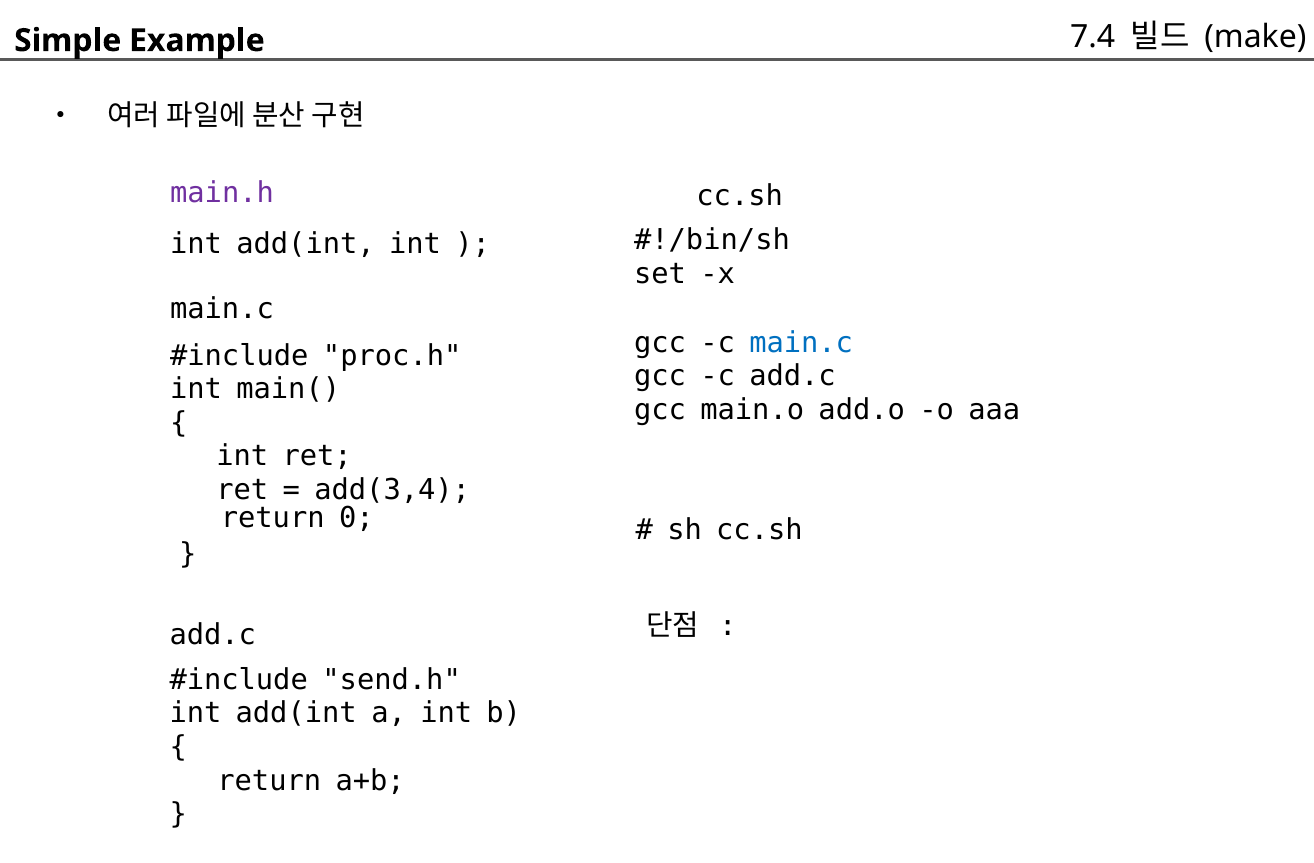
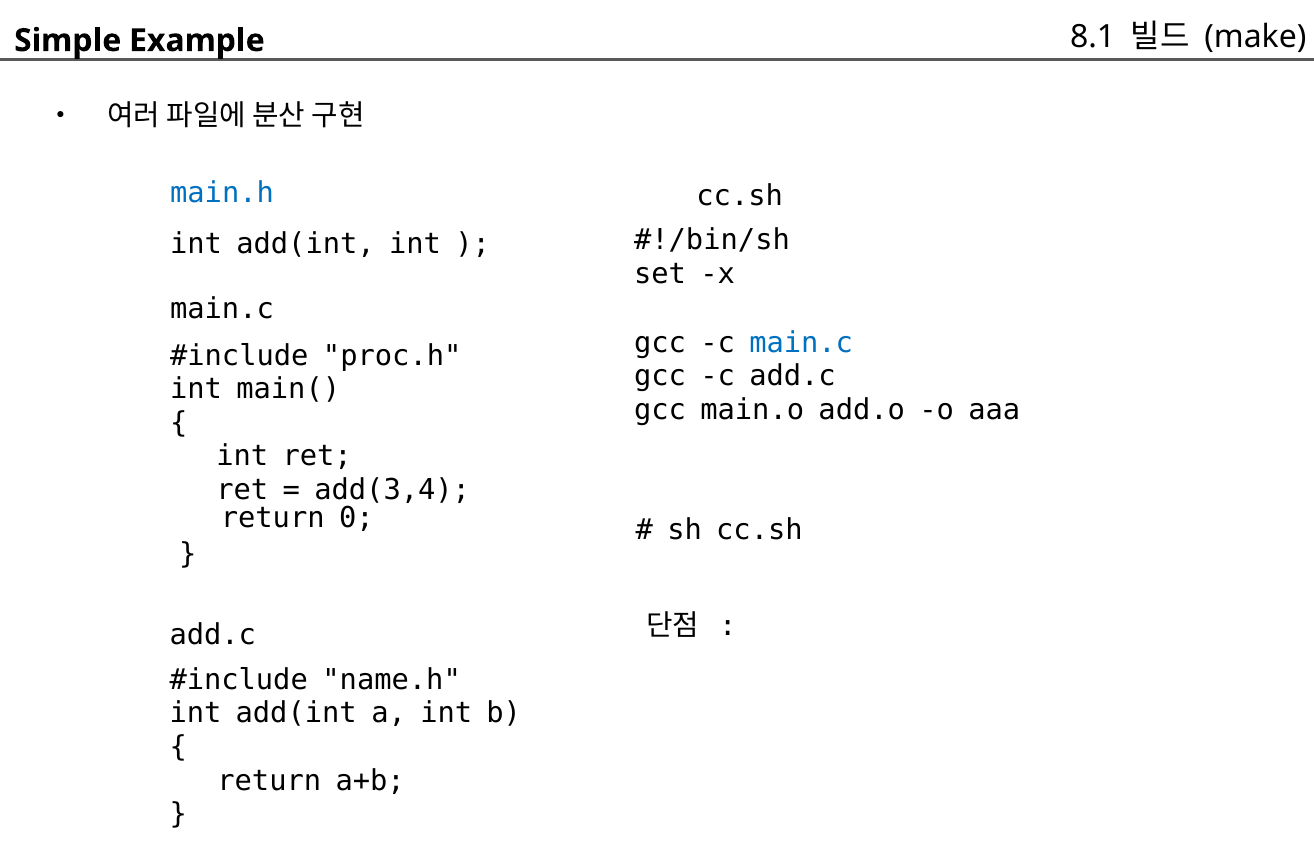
7.4: 7.4 -> 8.1 (1093, 37)
main.h colour: purple -> blue (222, 193)
send.h: send.h -> name.h (392, 680)
